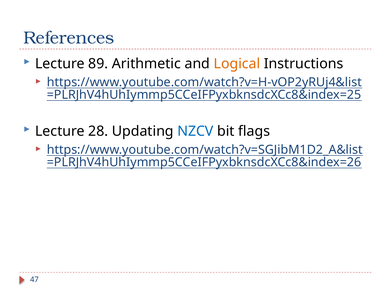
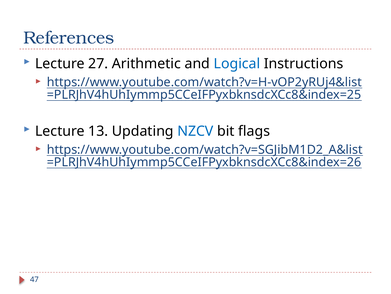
89: 89 -> 27 (98, 64)
Logical colour: orange -> blue (237, 64)
28: 28 -> 13 (98, 131)
